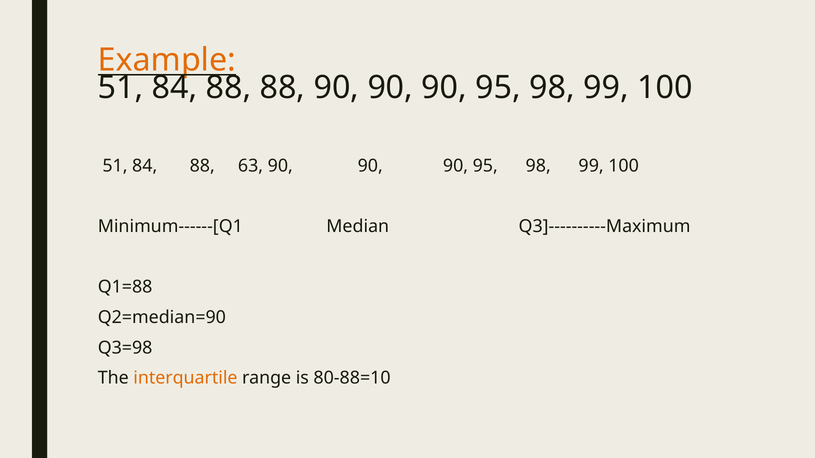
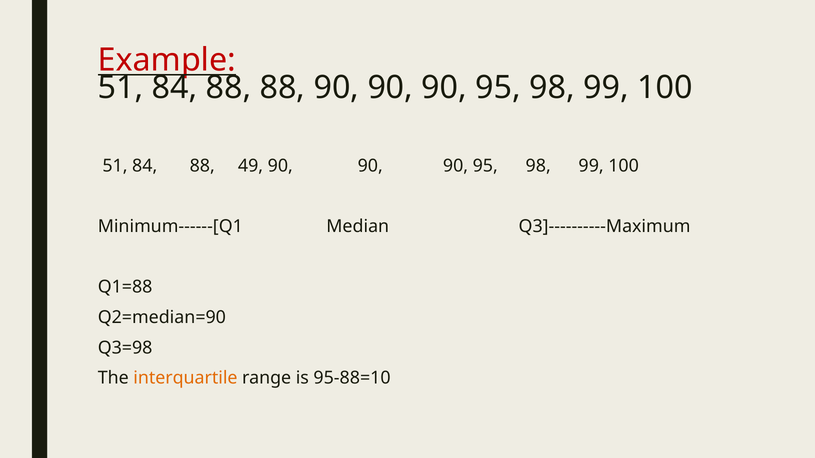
Example colour: orange -> red (167, 60)
63: 63 -> 49 (251, 166)
80-88=10: 80-88=10 -> 95-88=10 (352, 378)
